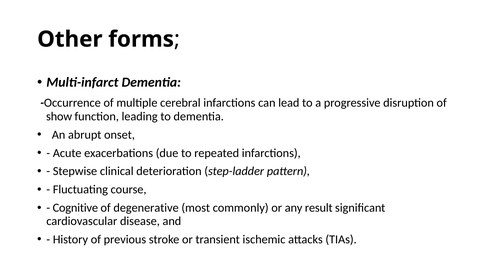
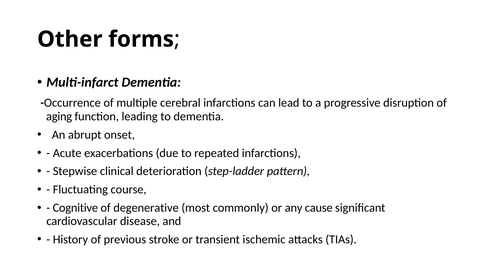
show: show -> aging (59, 116)
result: result -> cause (319, 207)
